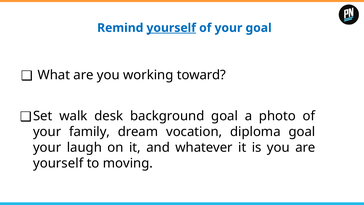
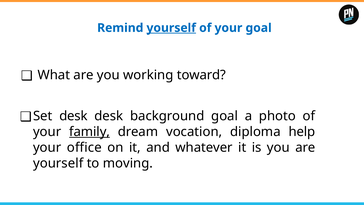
Set walk: walk -> desk (73, 116)
family underline: none -> present (90, 132)
diploma goal: goal -> help (302, 132)
laugh: laugh -> office (84, 147)
